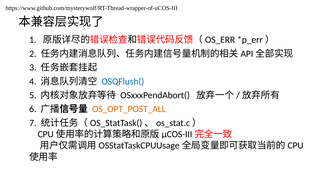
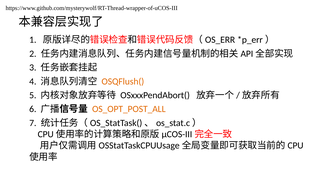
OSQFlush( colour: blue -> orange (123, 81)
